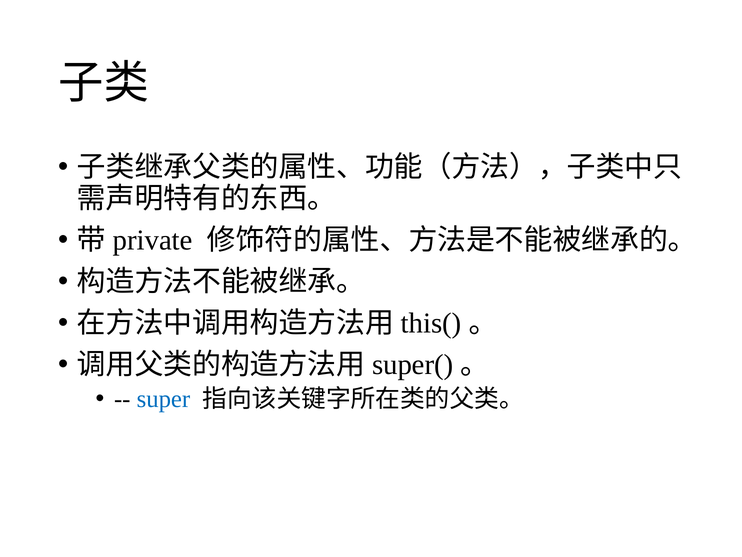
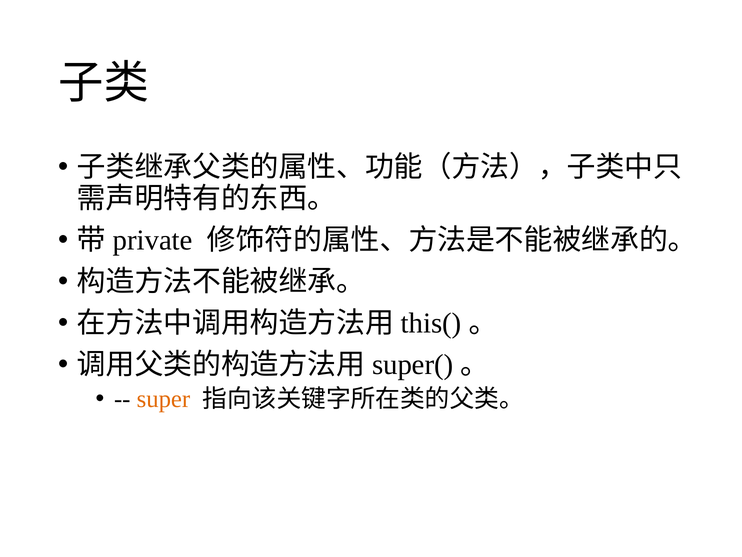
super colour: blue -> orange (163, 398)
